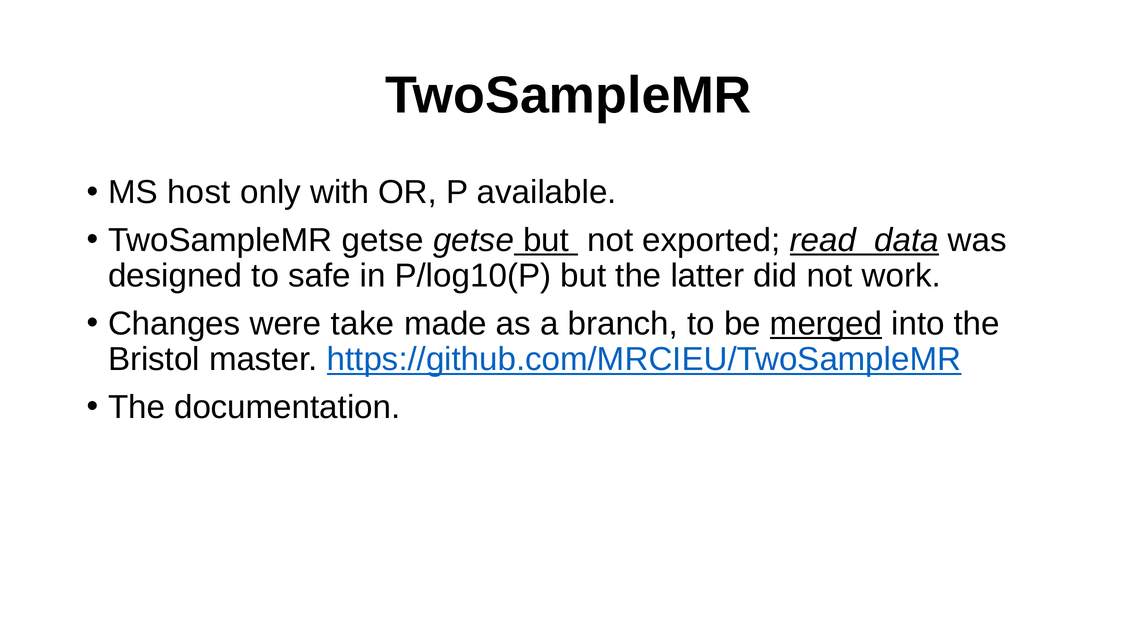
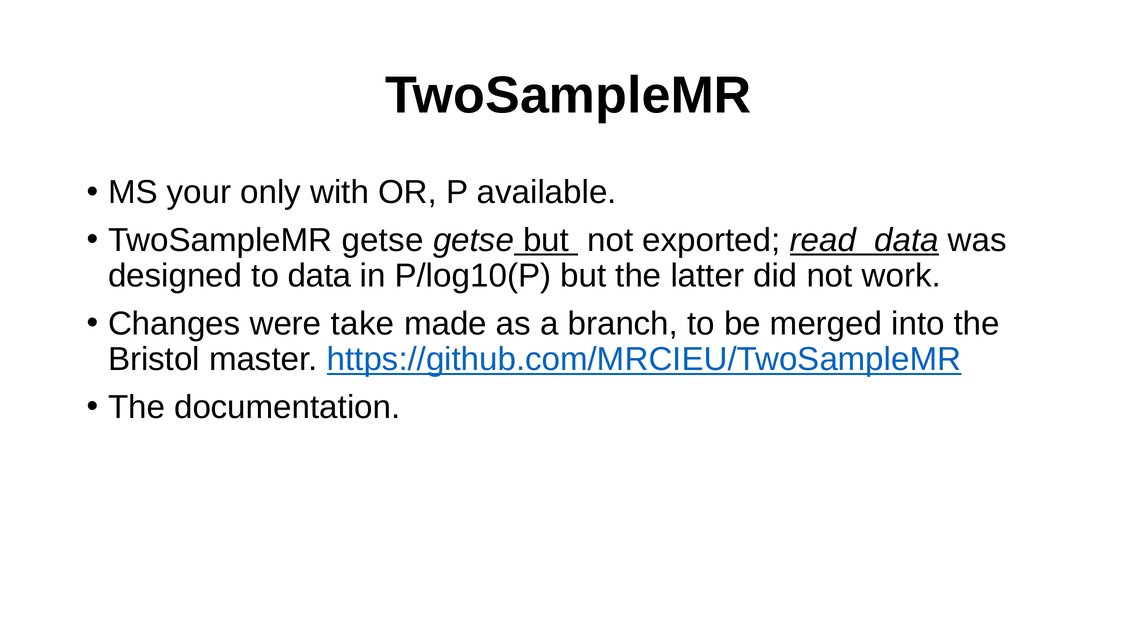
host: host -> your (199, 192)
safe: safe -> data (320, 276)
merged underline: present -> none (826, 323)
